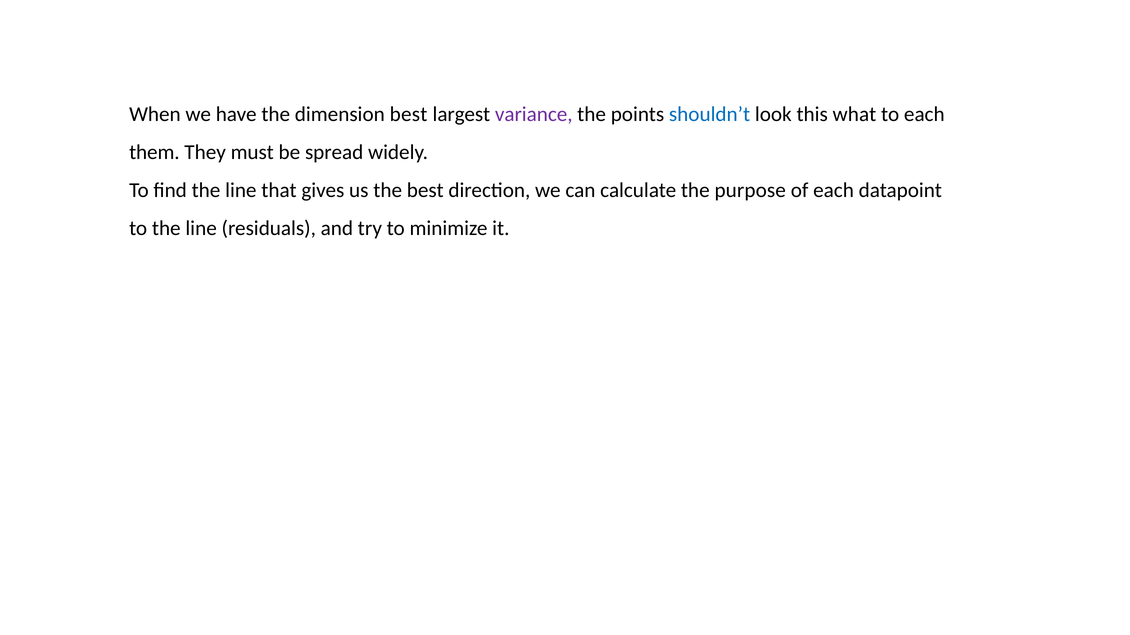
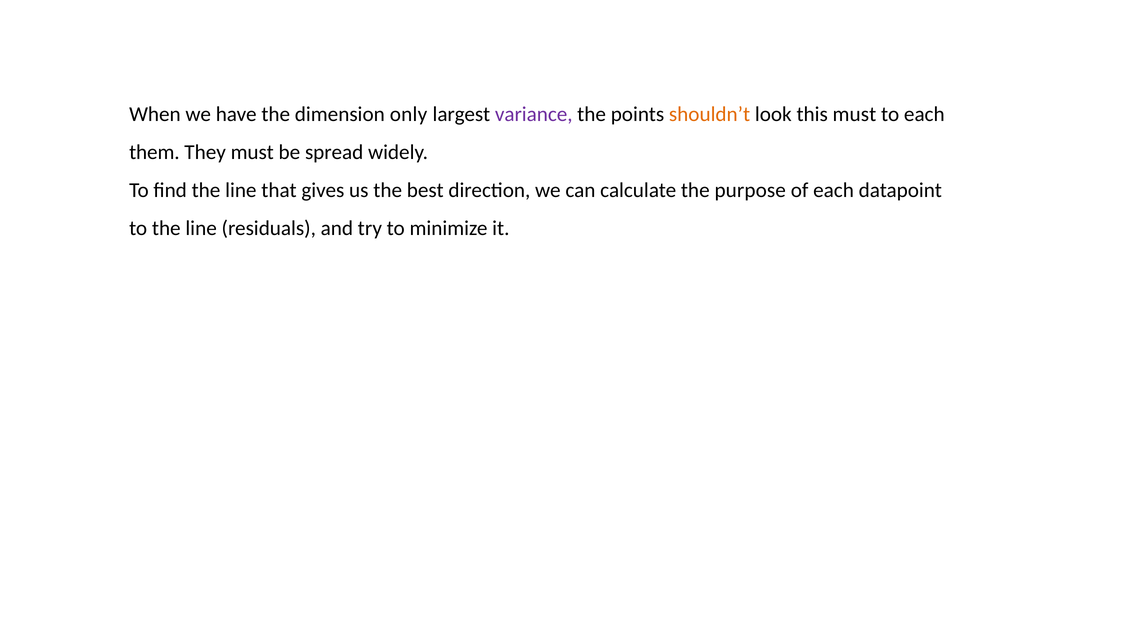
dimension best: best -> only (409, 114)
shouldn’t colour: blue -> orange (710, 114)
this what: what -> must (854, 114)
